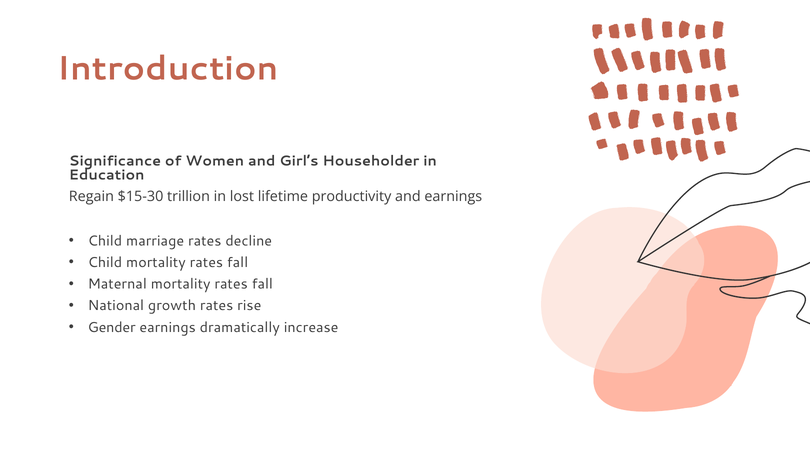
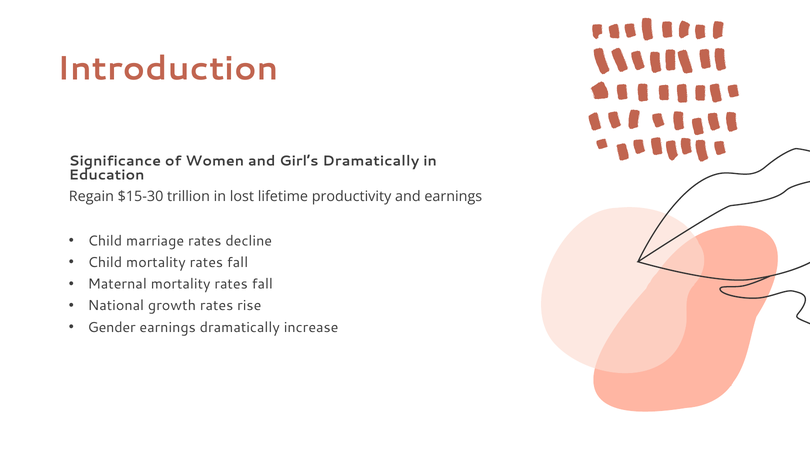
Girl’s Householder: Householder -> Dramatically (371, 161)
